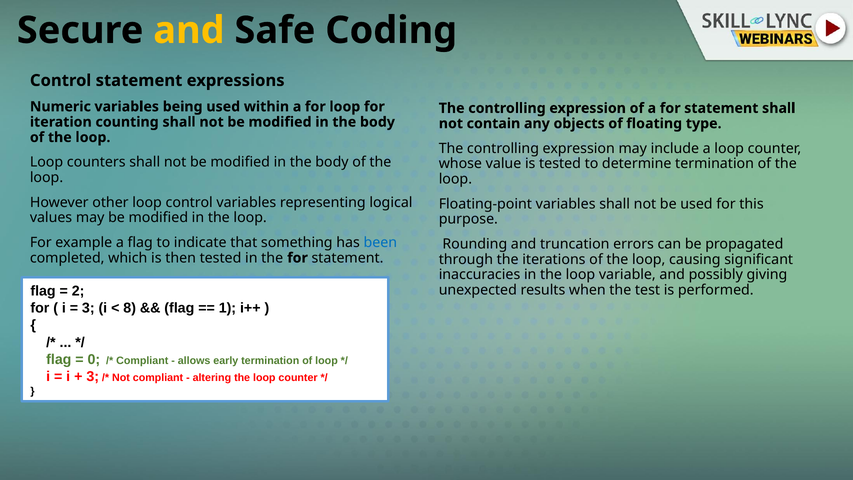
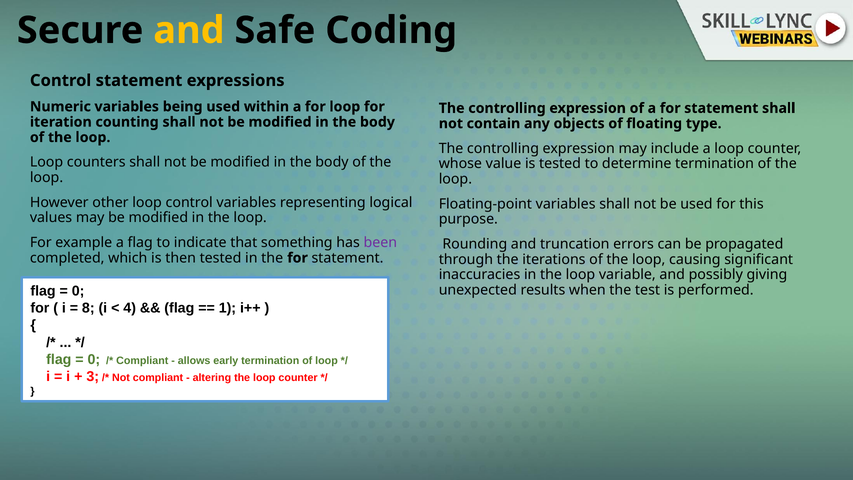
been colour: blue -> purple (380, 242)
2: 2 -> 0 (78, 291)
3: 3 -> 8 (88, 308)
8: 8 -> 4 (130, 308)
